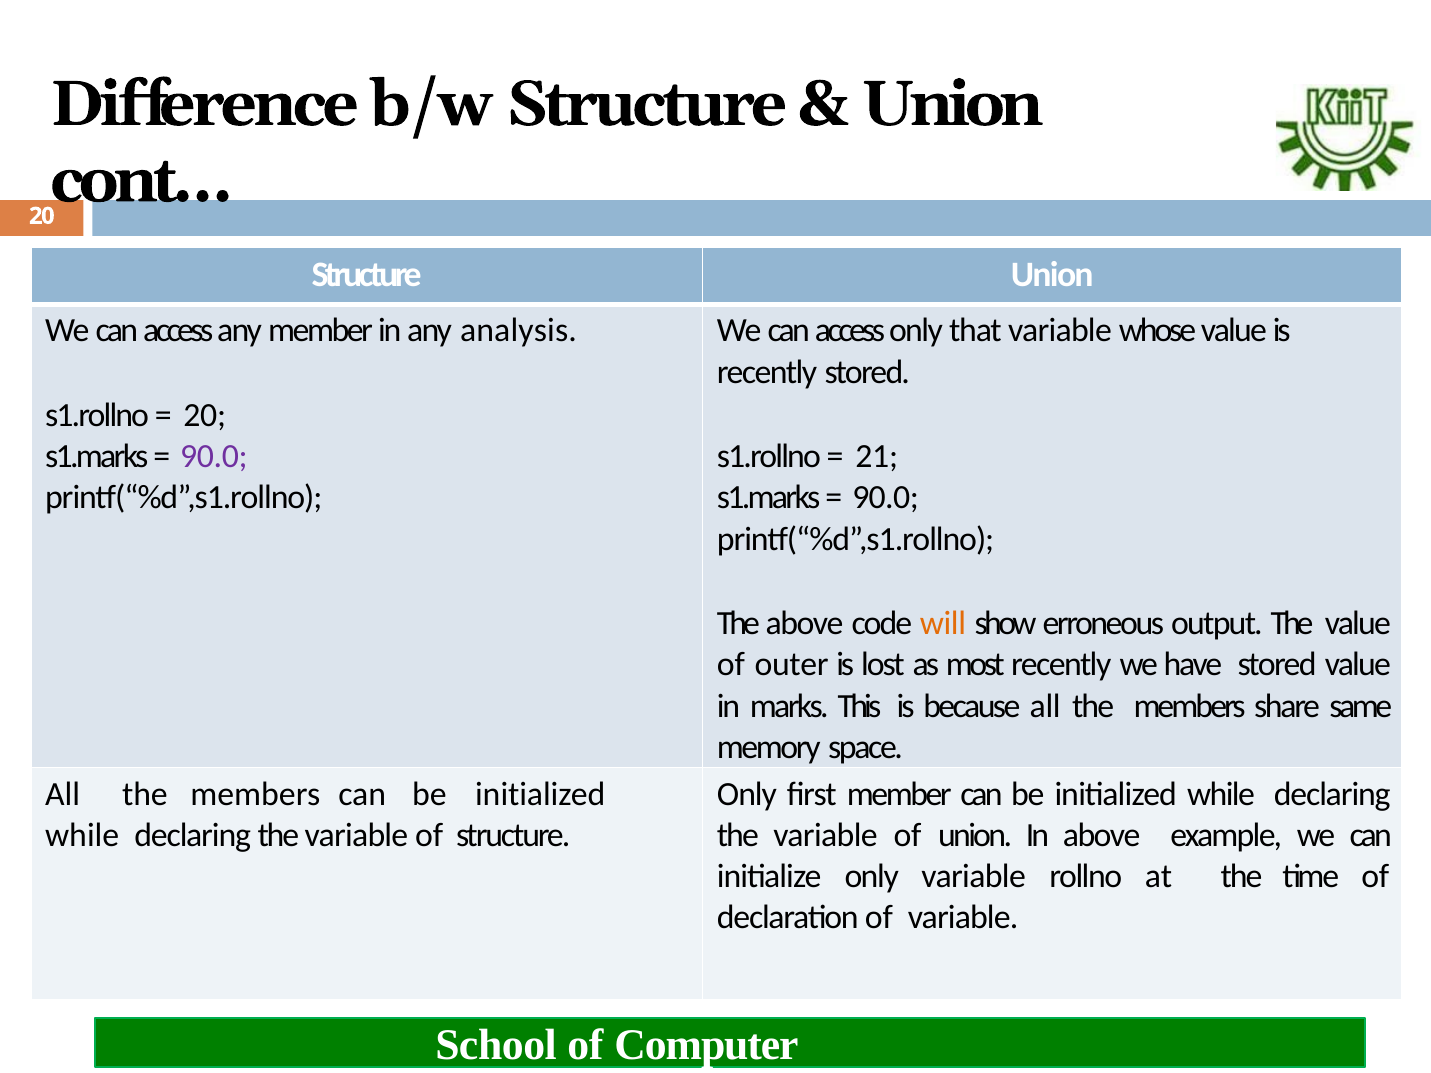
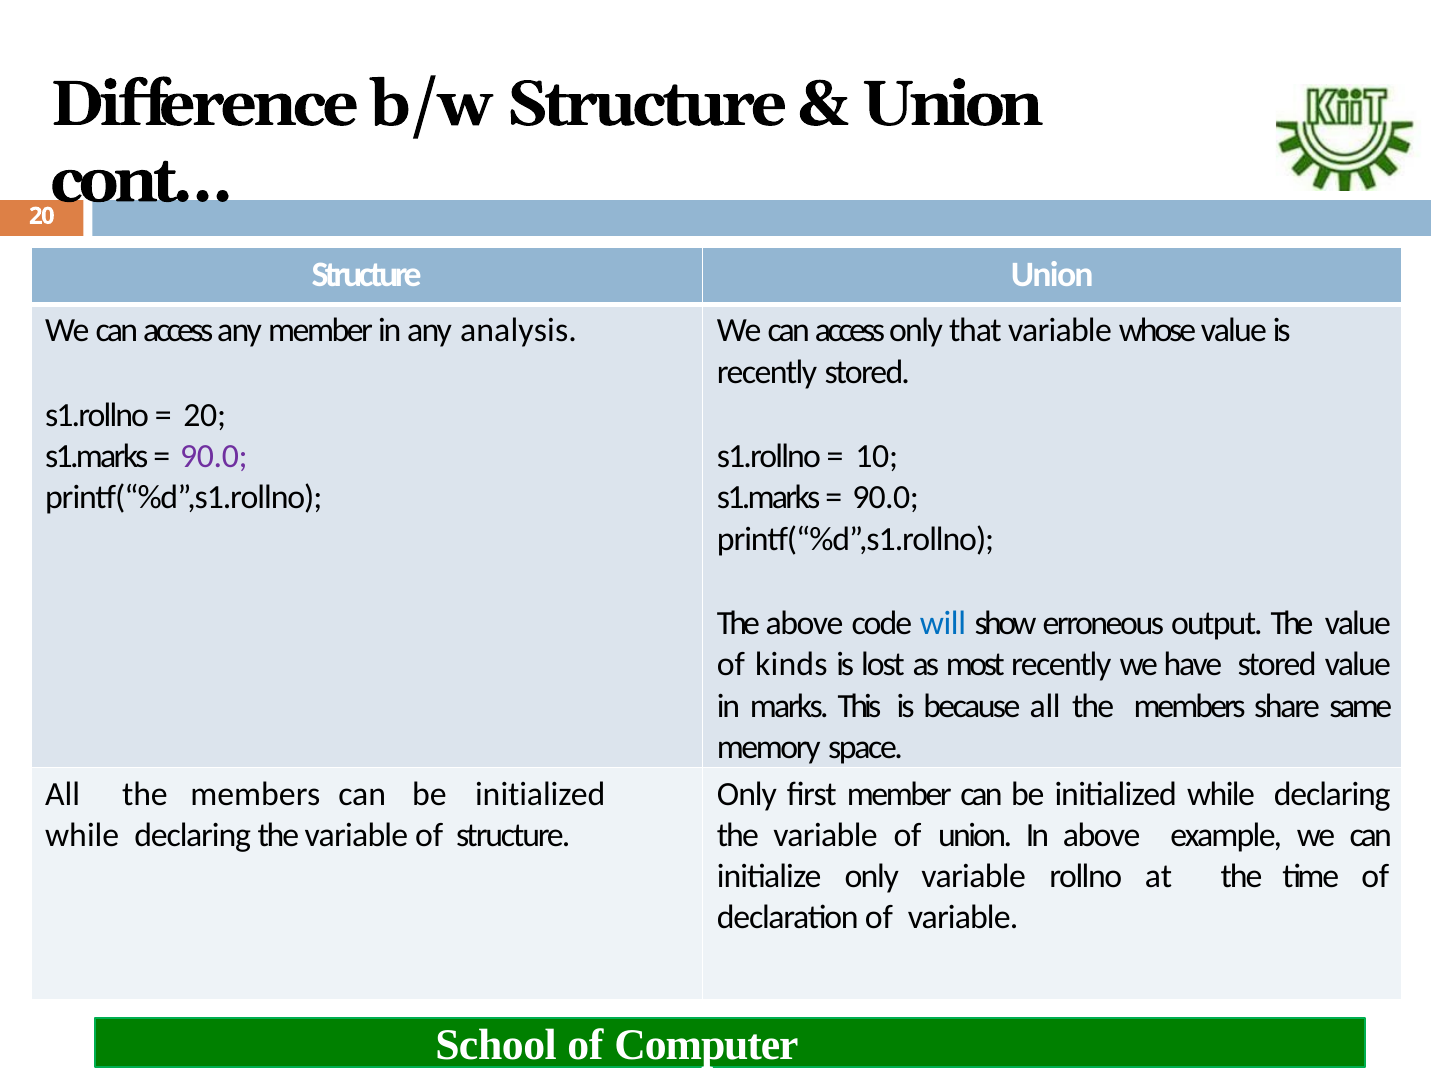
21: 21 -> 10 (877, 456)
will colour: orange -> blue (943, 623)
outer: outer -> kinds (791, 665)
